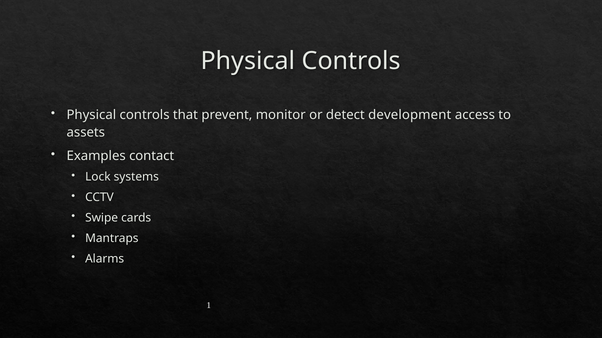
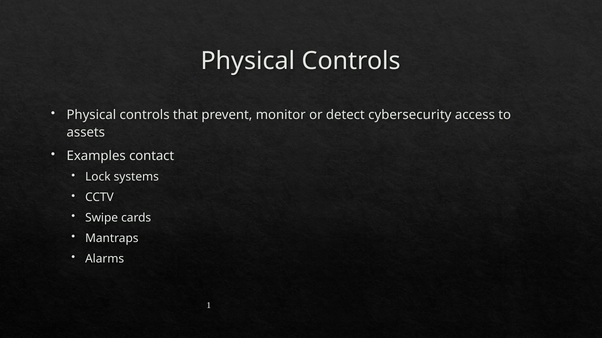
development: development -> cybersecurity (410, 115)
